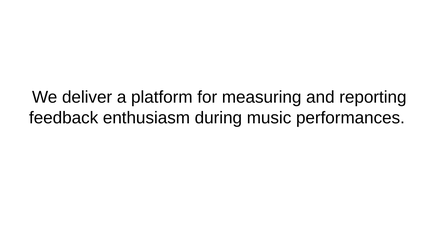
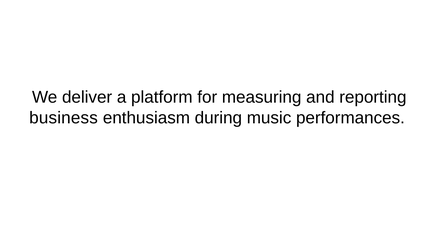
feedback: feedback -> business (64, 118)
